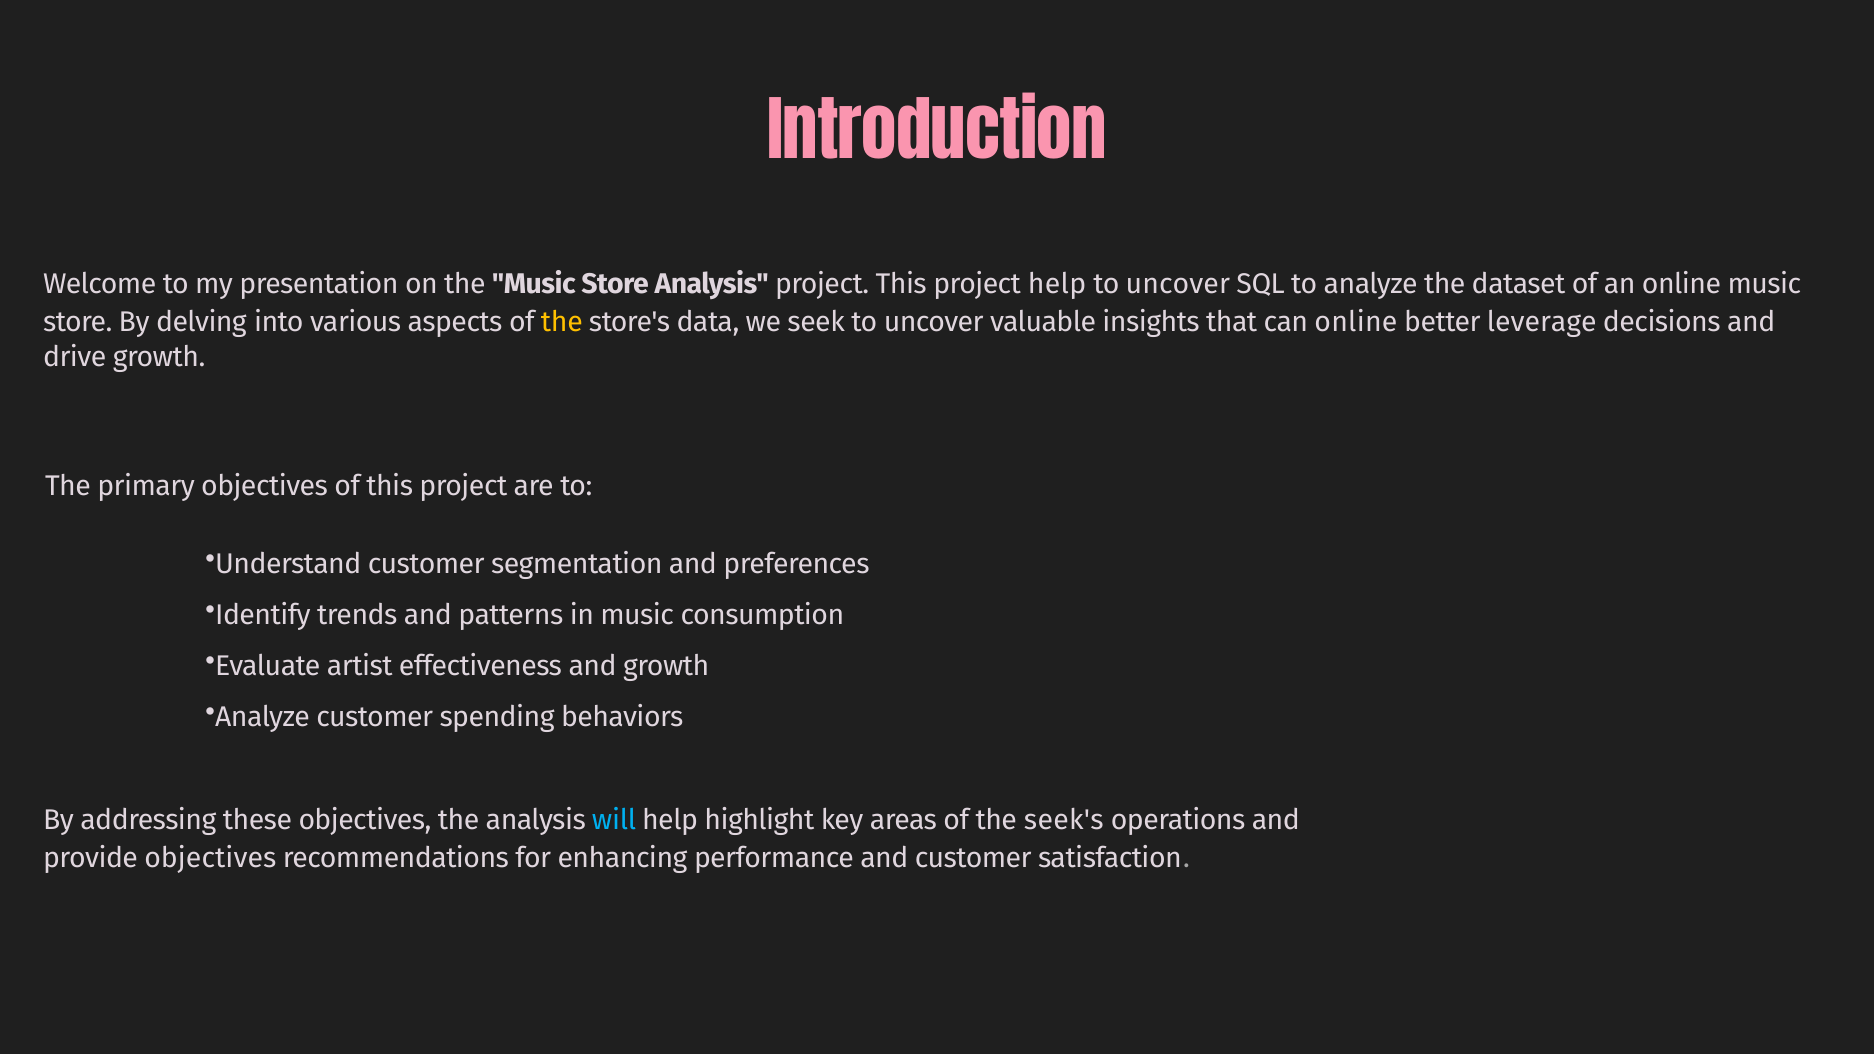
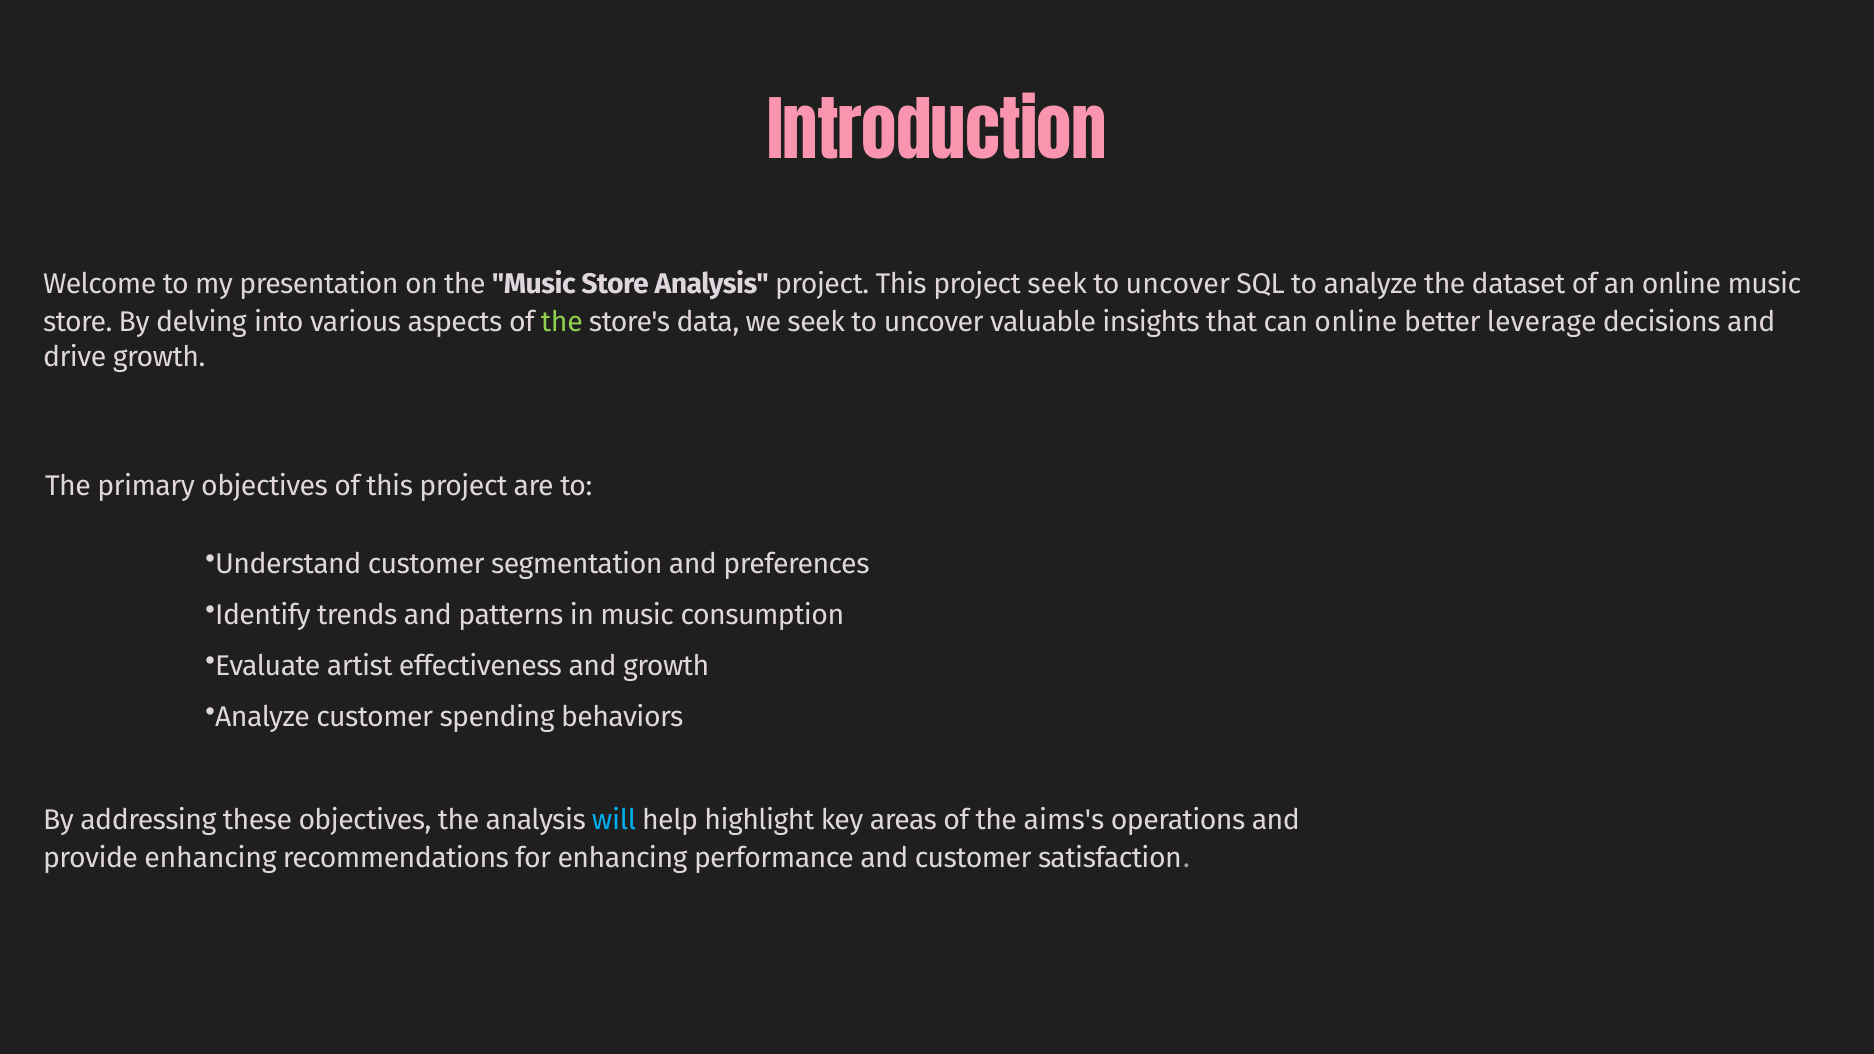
project help: help -> seek (1057, 284)
the colour: yellow -> light green (562, 322)
seek's: seek's -> aims's (1064, 820)
provide objectives: objectives -> enhancing (211, 858)
